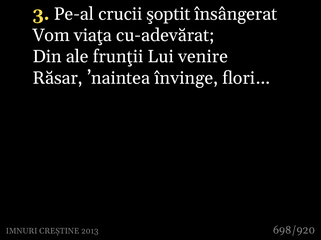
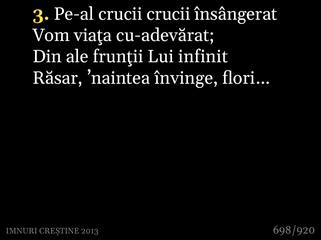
crucii şoptit: şoptit -> crucii (168, 14)
venire: venire -> infinit (203, 57)
